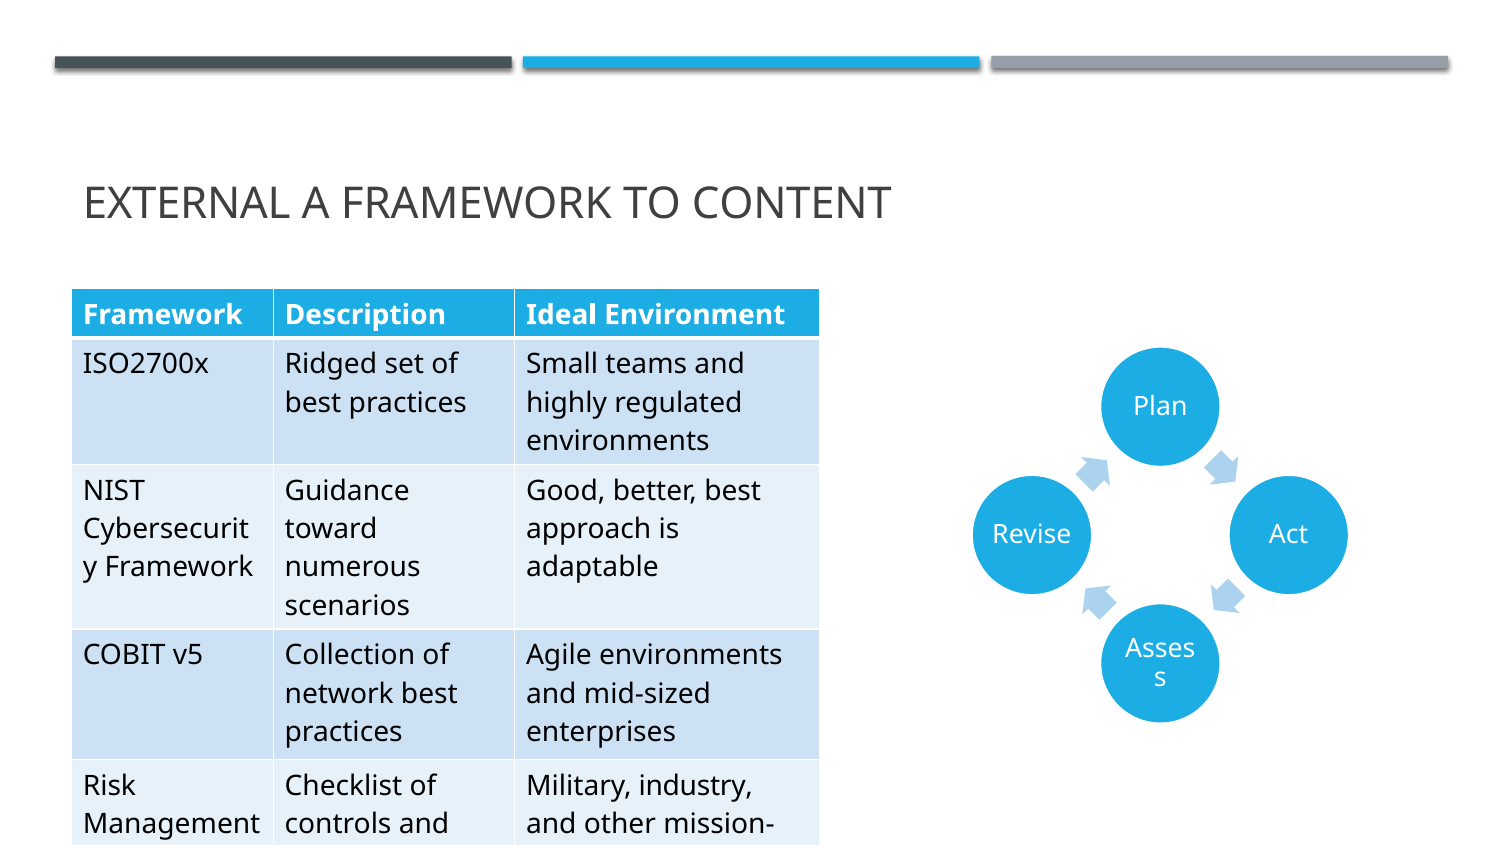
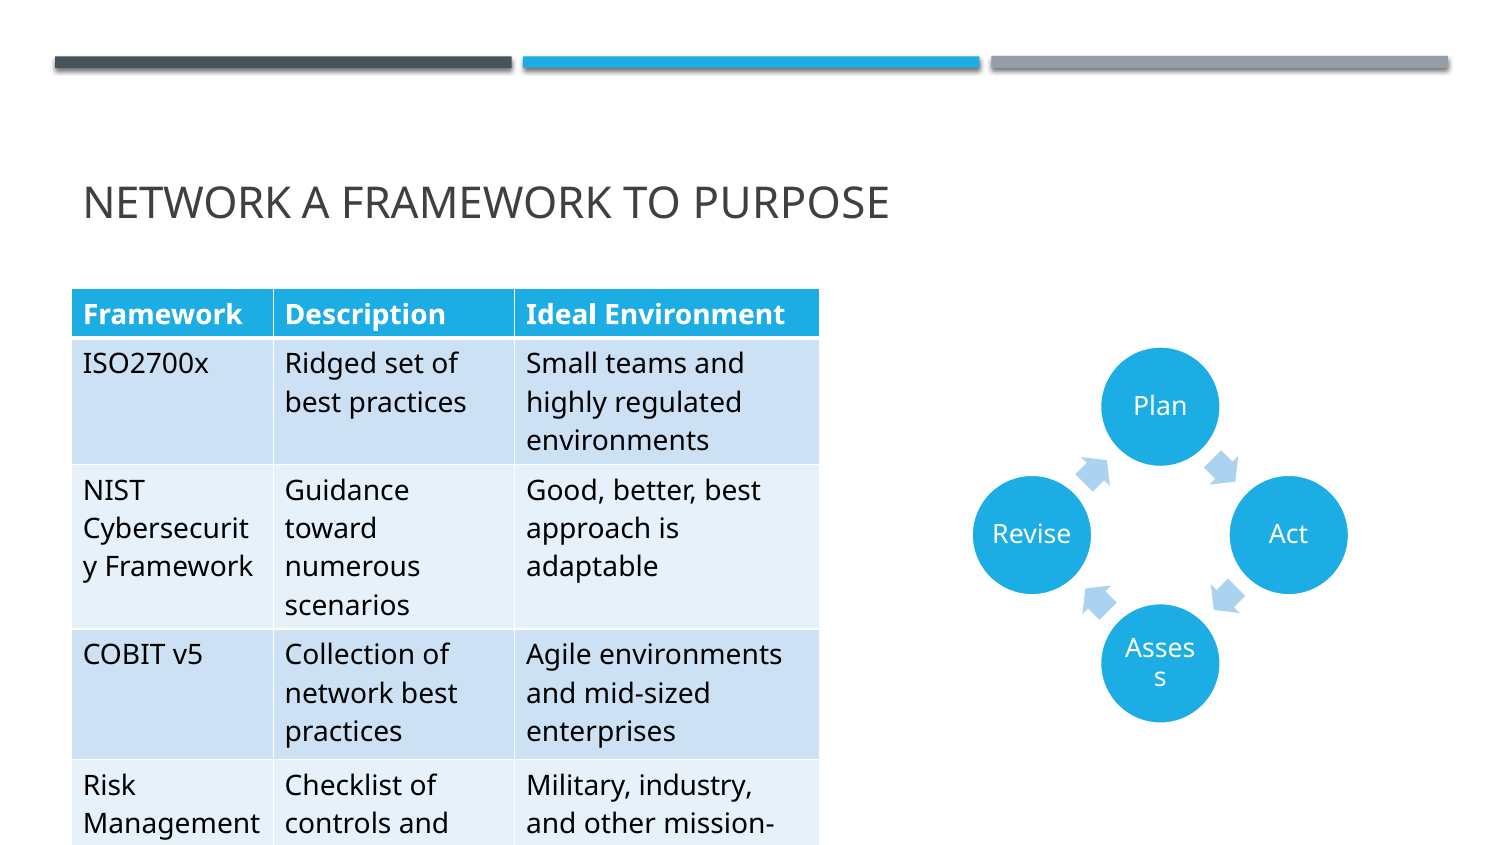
EXTERNAL: EXTERNAL -> NETWORK (187, 204)
CONTENT: CONTENT -> PURPOSE (791, 204)
